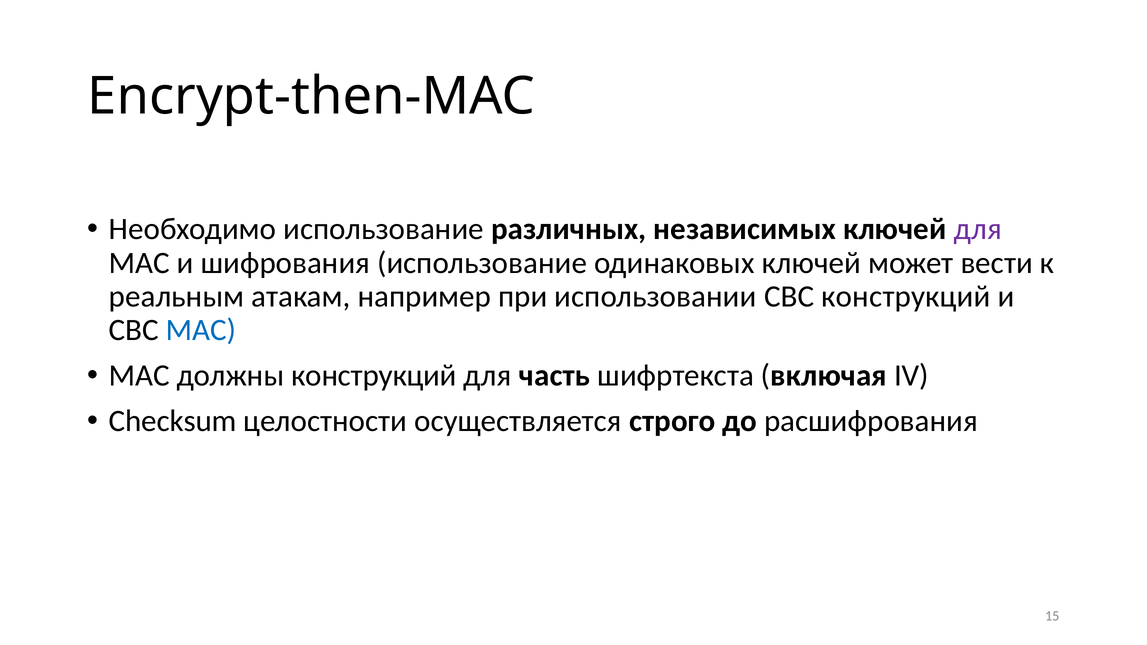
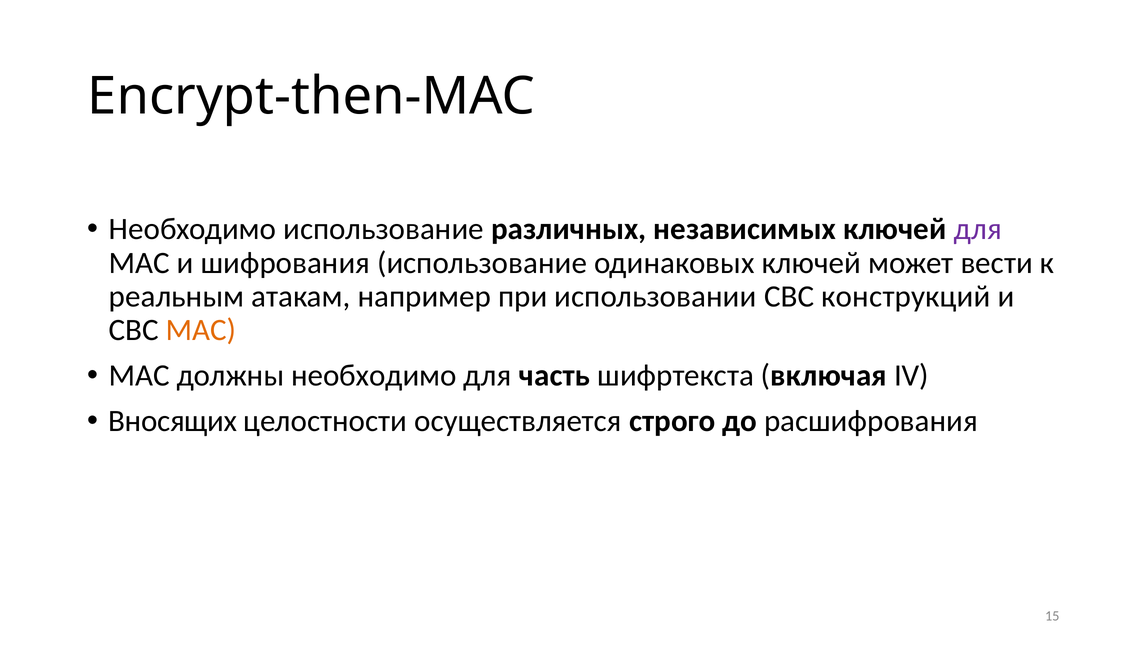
MAC colour: blue -> orange (201, 330)
должны конструкций: конструкций -> необходимо (374, 376)
Checksum: Checksum -> Вносящих (173, 421)
